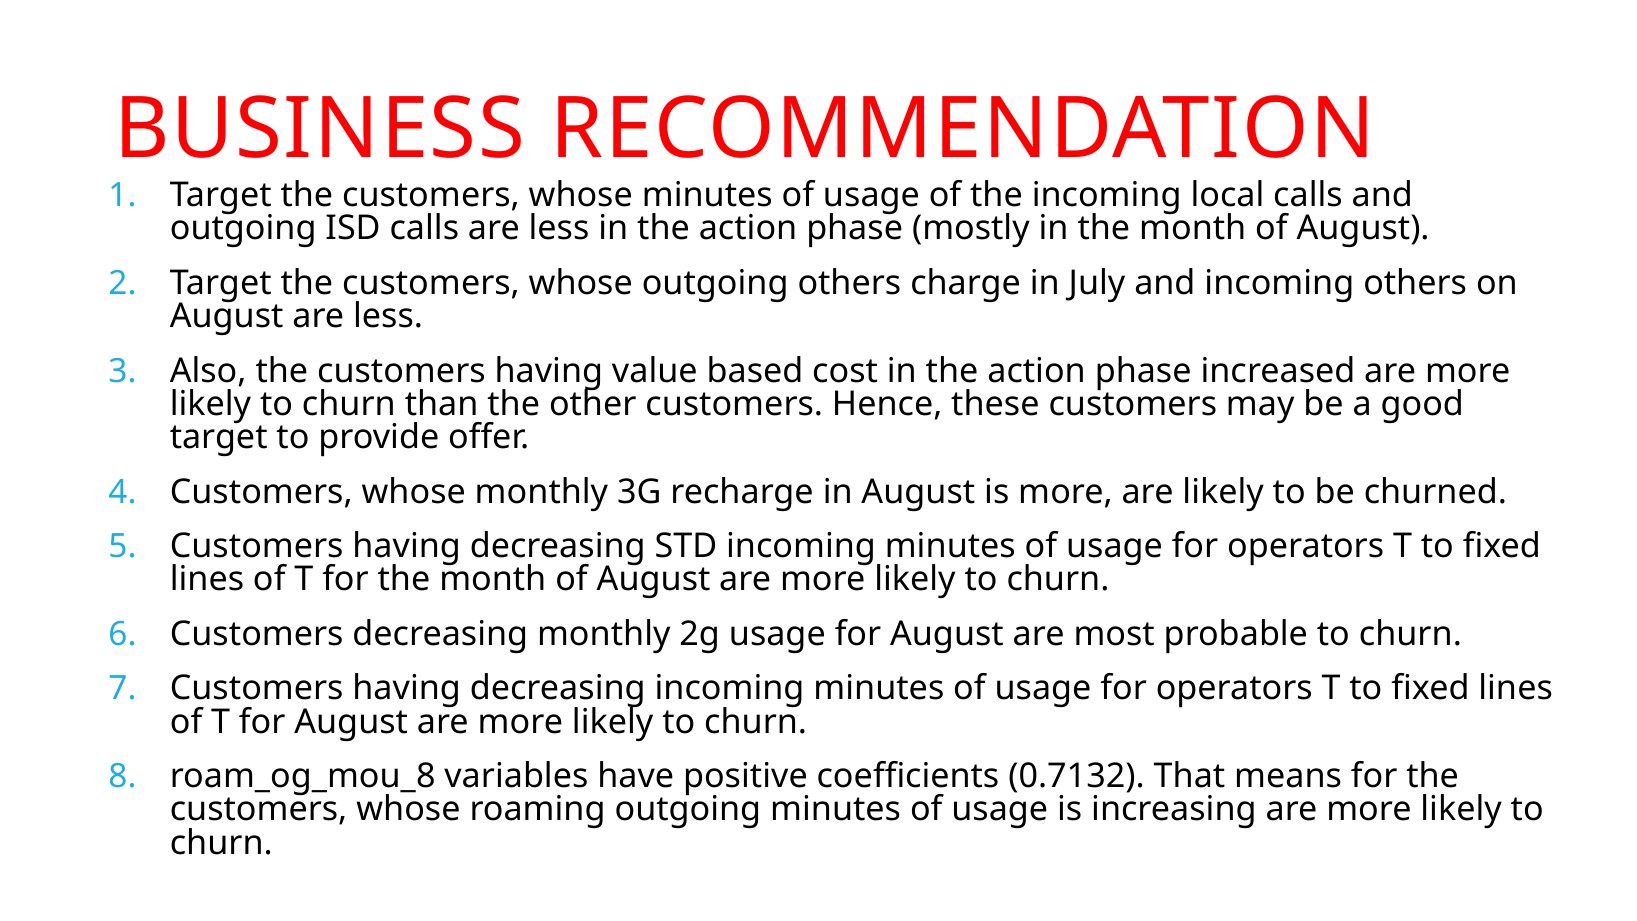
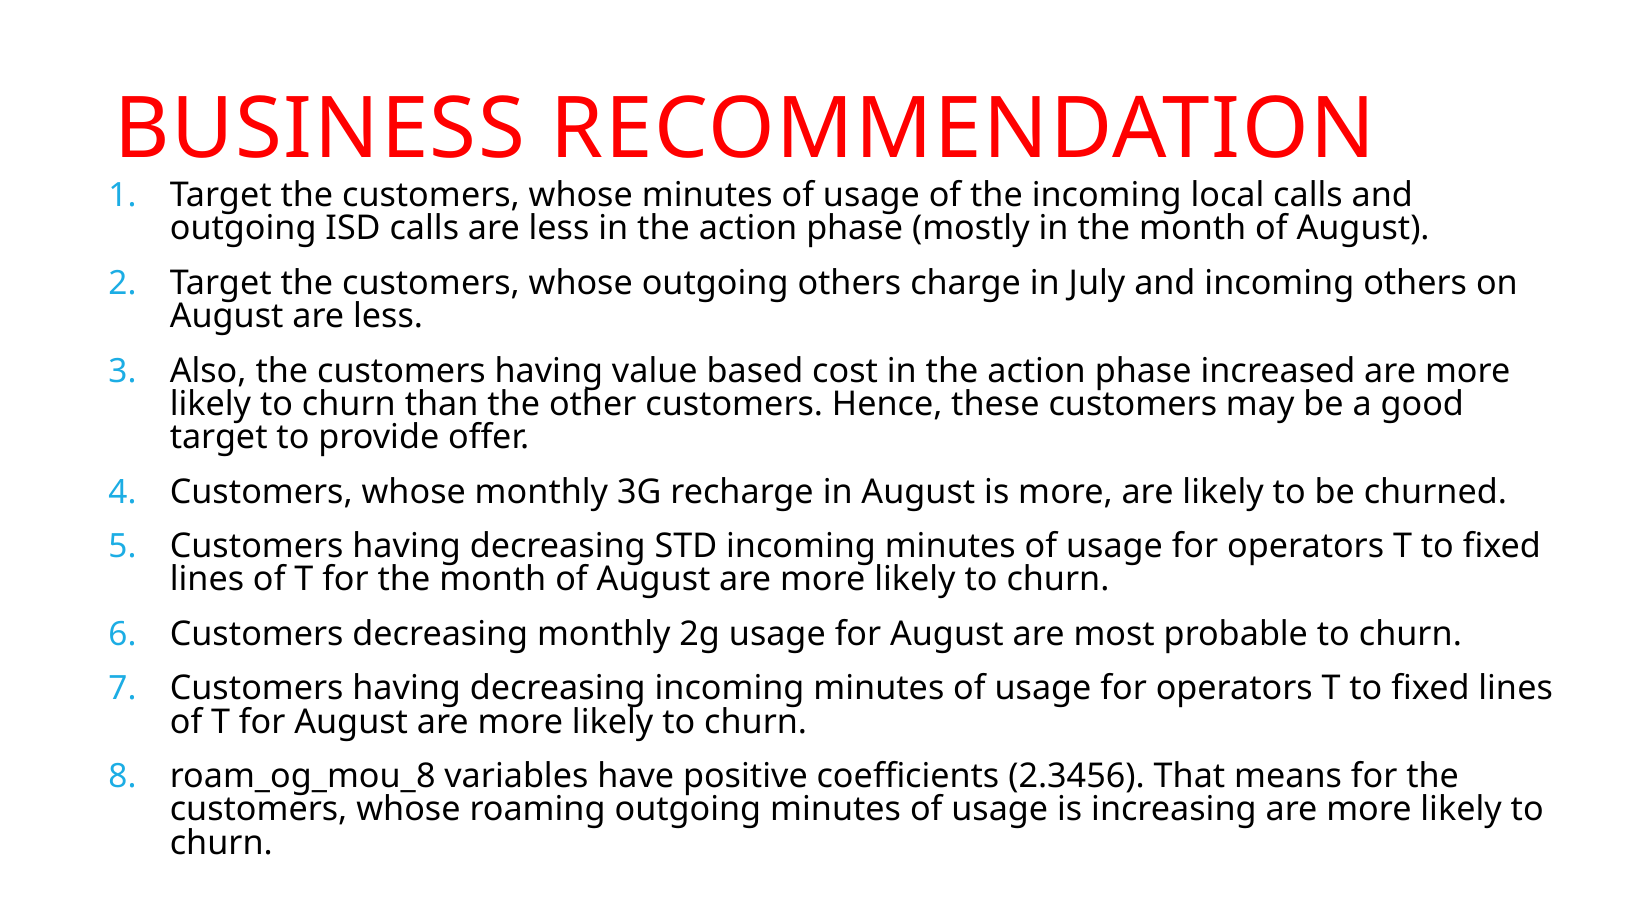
0.7132: 0.7132 -> 2.3456 (1076, 776)
